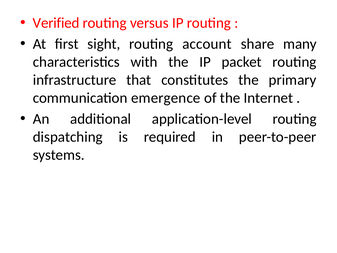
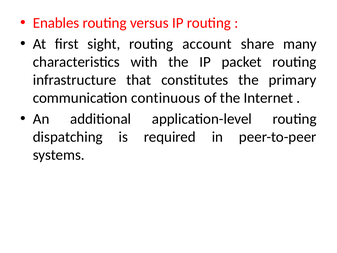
Verified: Verified -> Enables (56, 23)
emergence: emergence -> continuous (166, 98)
